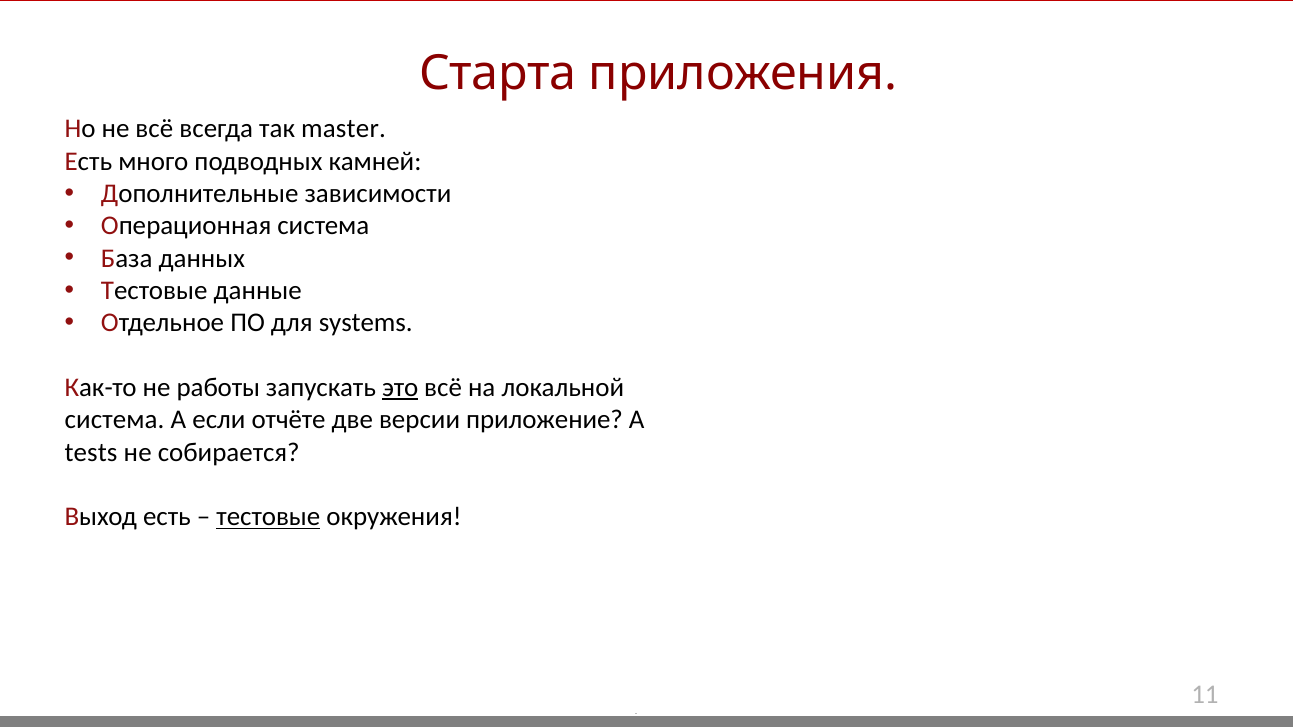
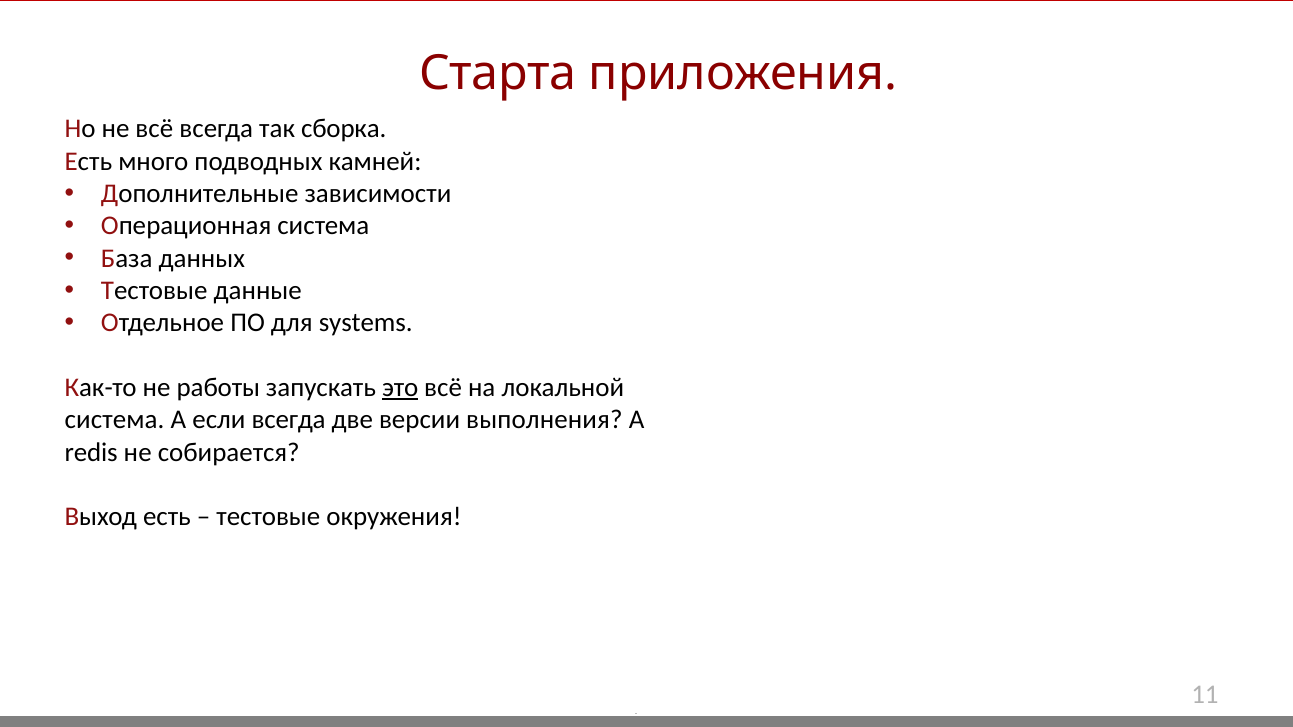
master: master -> сборка (344, 129)
если отчёте: отчёте -> всегда (289, 420)
приложение: приложение -> выполнения (544, 420)
tests: tests -> redis (91, 452)
тестовые underline: present -> none (268, 517)
